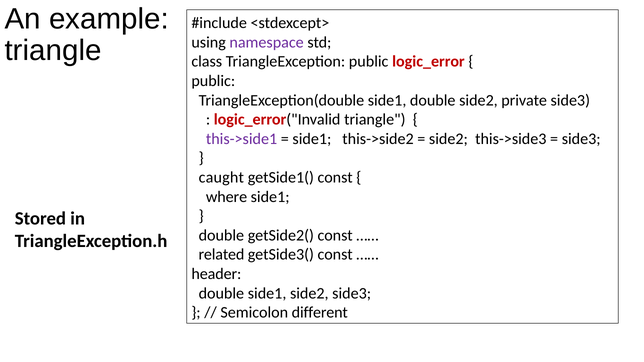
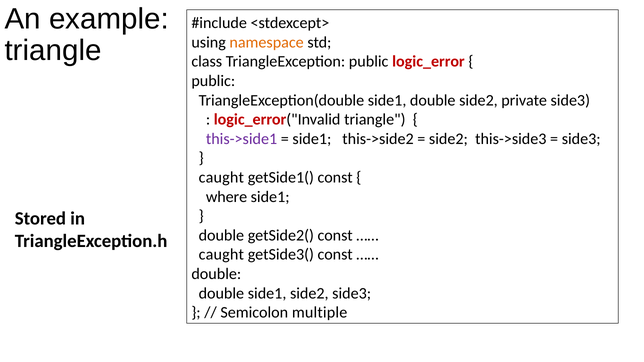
namespace colour: purple -> orange (267, 42)
related: related -> caught (221, 255)
header: header -> double (216, 274)
different: different -> multiple (320, 313)
